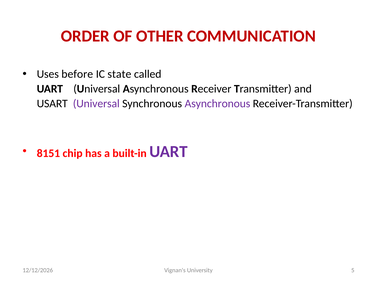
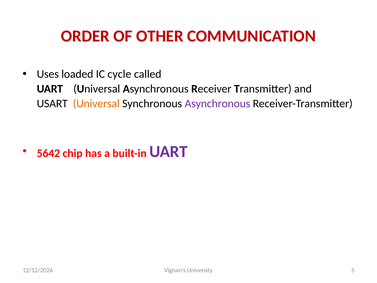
before: before -> loaded (77, 74)
state: state -> cycle (119, 74)
Universal colour: purple -> orange (96, 103)
8151: 8151 -> 5642 (48, 153)
